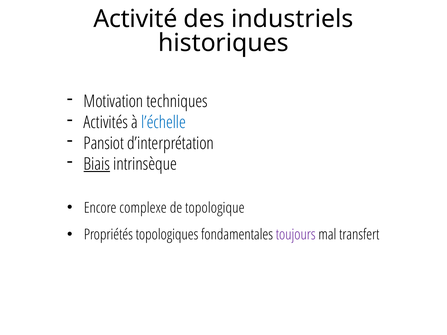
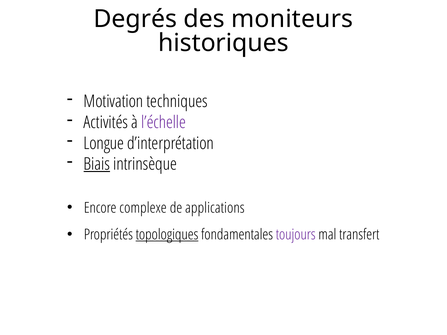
Activité: Activité -> Degrés (135, 19)
industriels: industriels -> moniteurs (292, 19)
l’échelle colour: blue -> purple (164, 123)
Pansiot: Pansiot -> Longue (104, 143)
topologique: topologique -> applications (215, 208)
topologiques underline: none -> present (167, 235)
